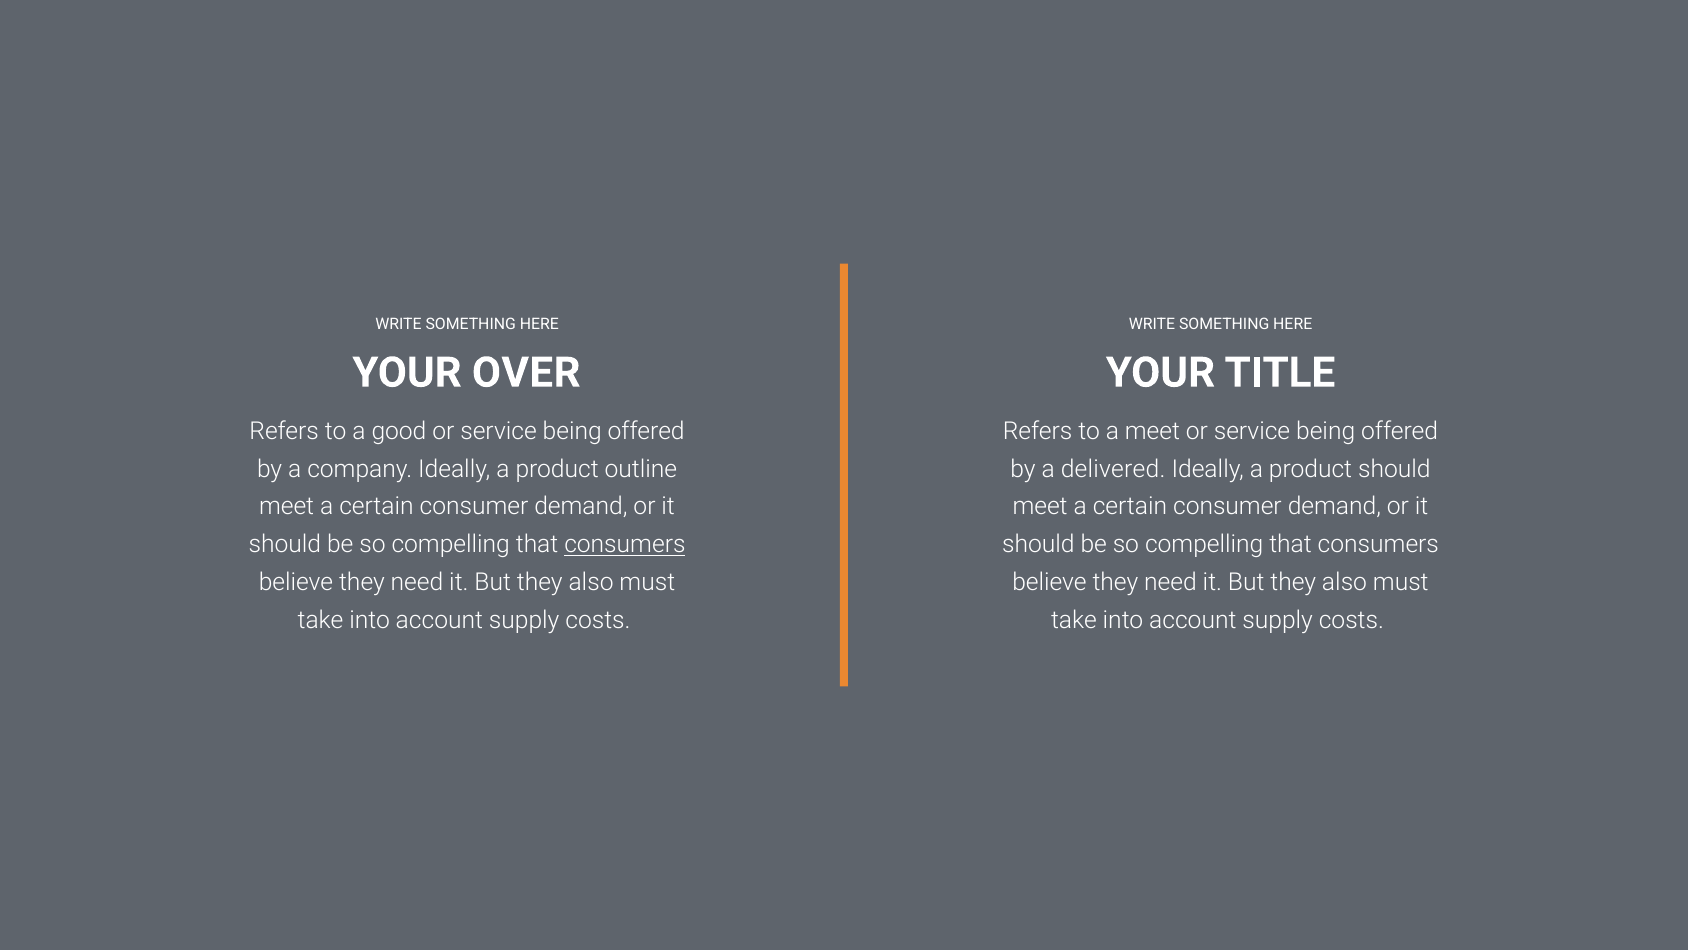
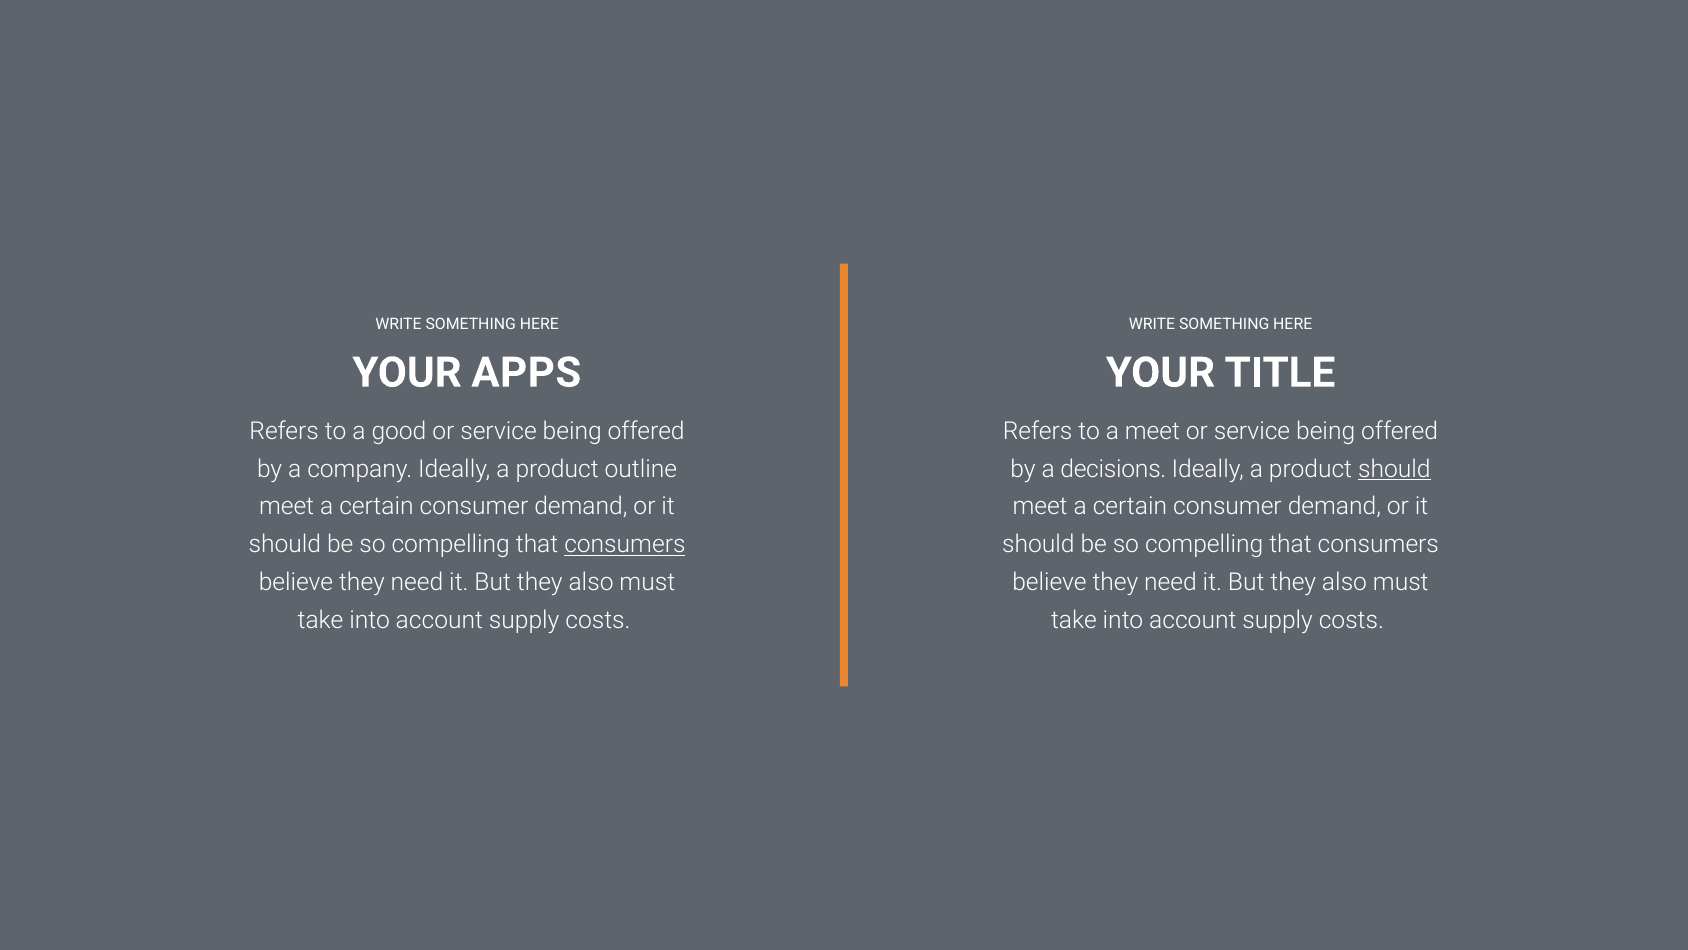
OVER: OVER -> APPS (526, 373)
delivered: delivered -> decisions (1113, 469)
should underline: none -> present (1394, 469)
